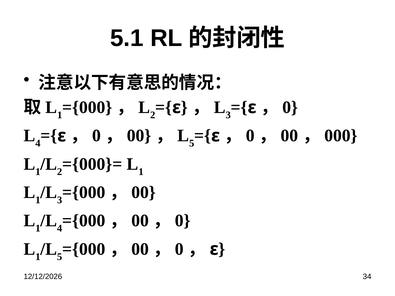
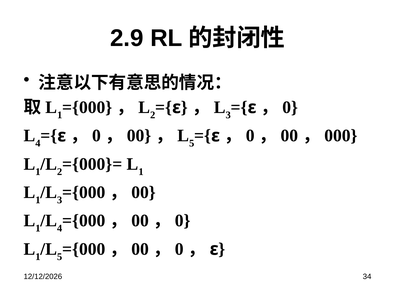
5.1: 5.1 -> 2.9 (127, 38)
